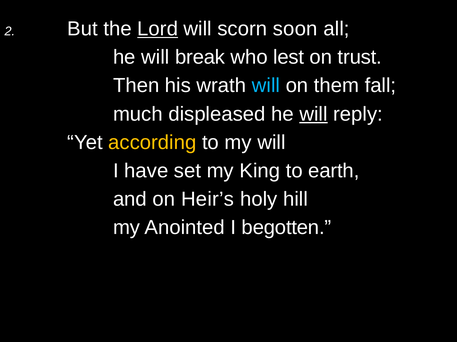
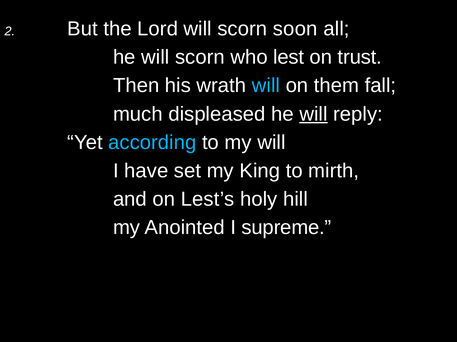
Lord underline: present -> none (158, 29)
he will break: break -> scorn (200, 57)
according colour: yellow -> light blue (152, 143)
earth: earth -> mirth (334, 171)
Heir’s: Heir’s -> Lest’s (208, 200)
begotten: begotten -> supreme (286, 228)
